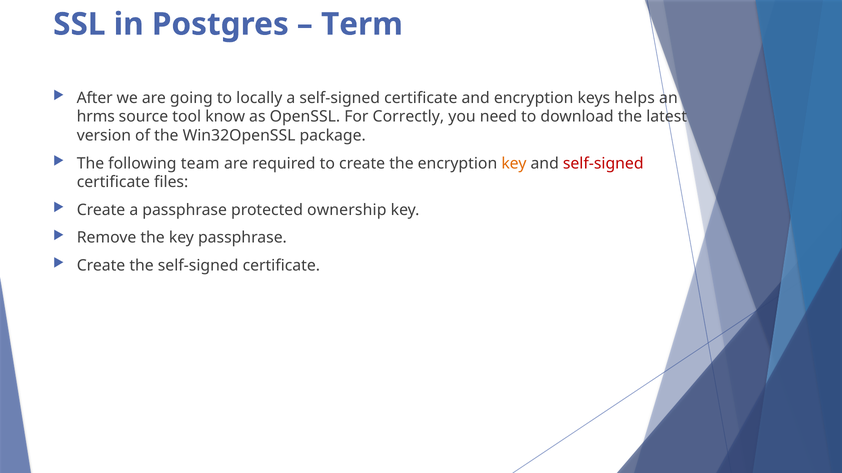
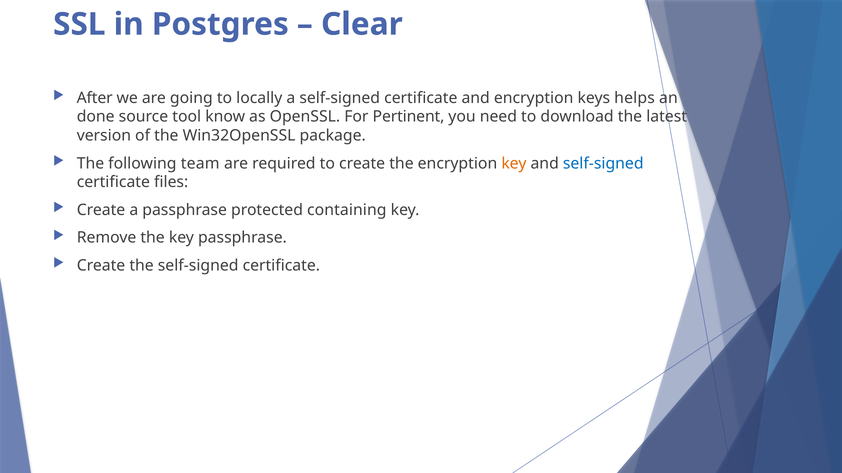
Term: Term -> Clear (362, 24)
hrms: hrms -> done (96, 117)
Correctly: Correctly -> Pertinent (408, 117)
self-signed colour: red -> blue (603, 164)
ownership: ownership -> containing (347, 210)
